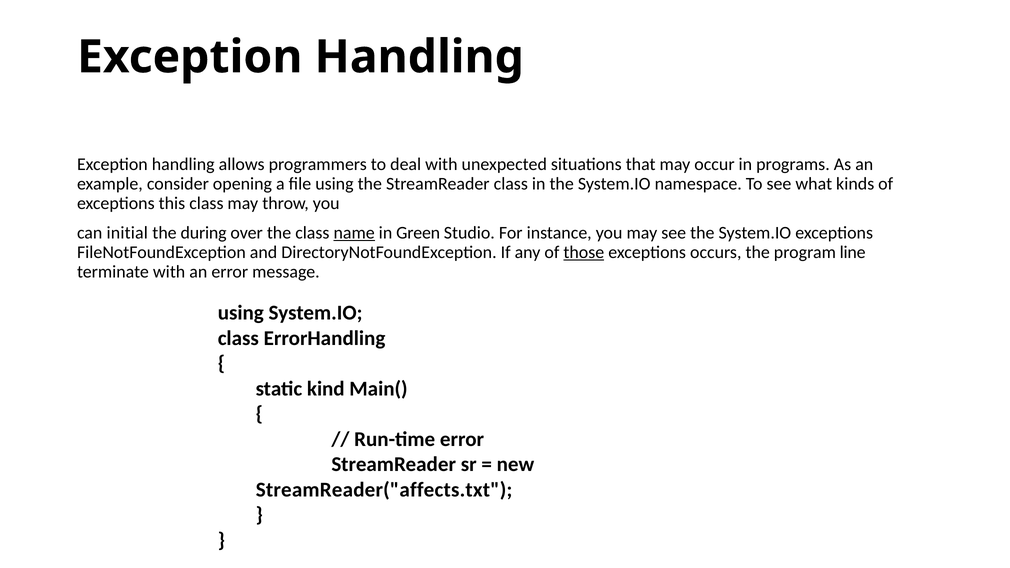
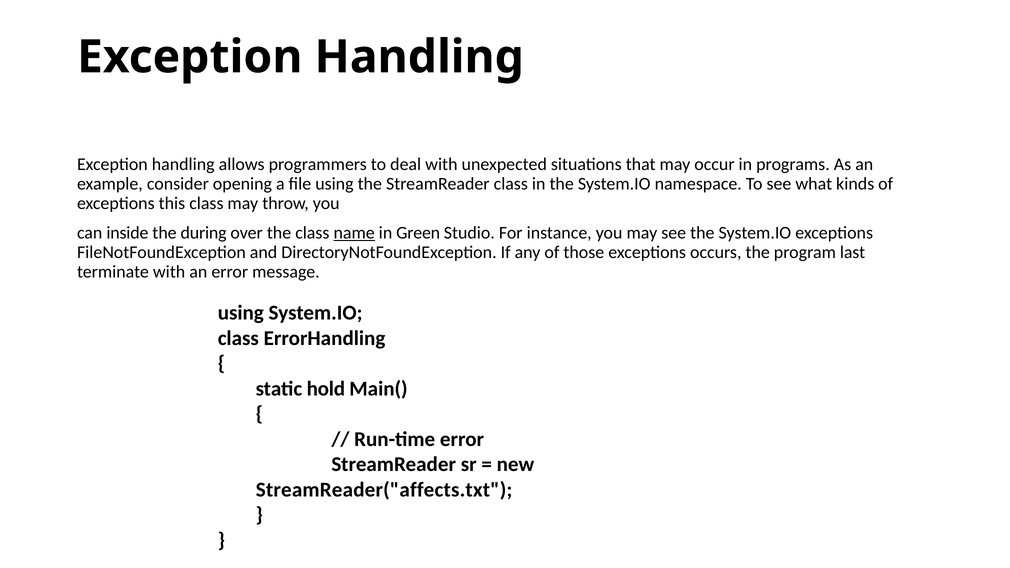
initial: initial -> inside (127, 233)
those underline: present -> none (584, 252)
line: line -> last (853, 252)
kind: kind -> hold (326, 389)
